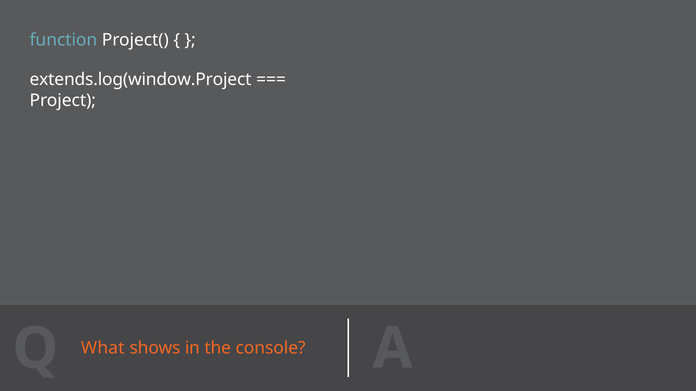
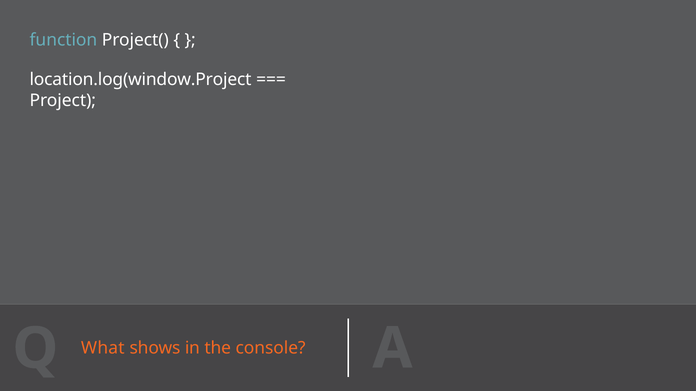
extends.log(window.Project: extends.log(window.Project -> location.log(window.Project (141, 80)
